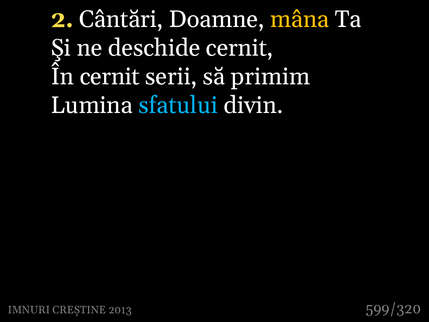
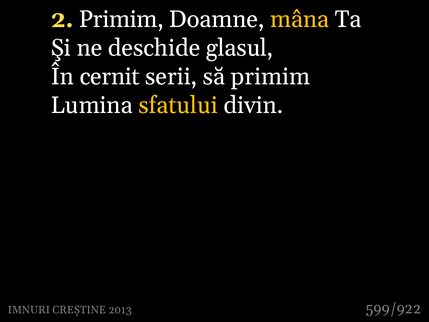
2 Cântări: Cântări -> Primim (121, 19)
deschide cernit: cernit -> glasul (240, 48)
sfatului colour: light blue -> yellow (178, 105)
599/320: 599/320 -> 599/922 (394, 308)
